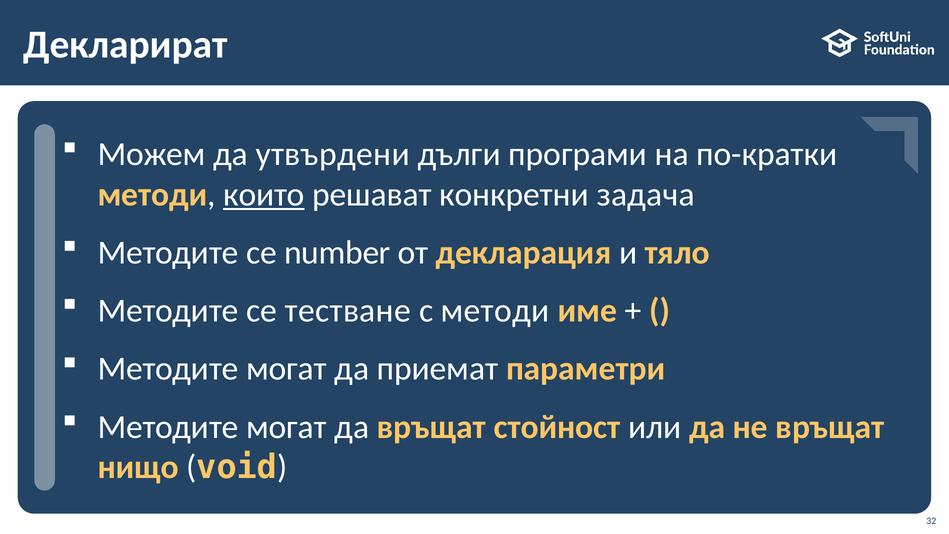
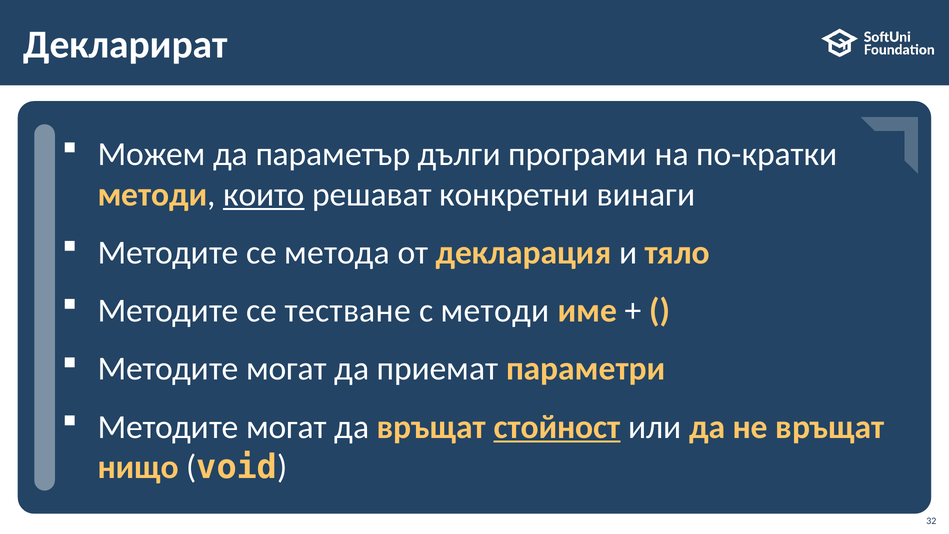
утвърдени: утвърдени -> параметър (333, 154)
задача: задача -> винаги (646, 195)
number: number -> метода (337, 253)
стойност underline: none -> present (557, 427)
